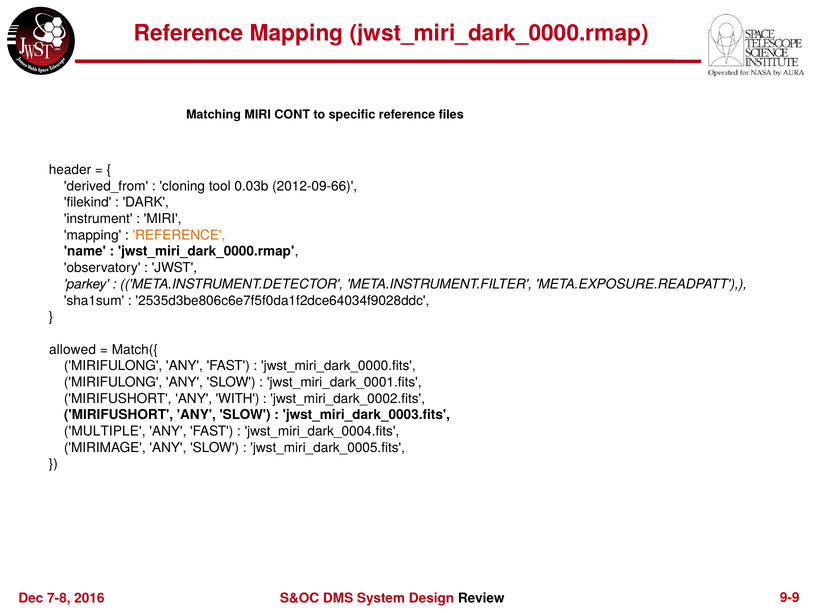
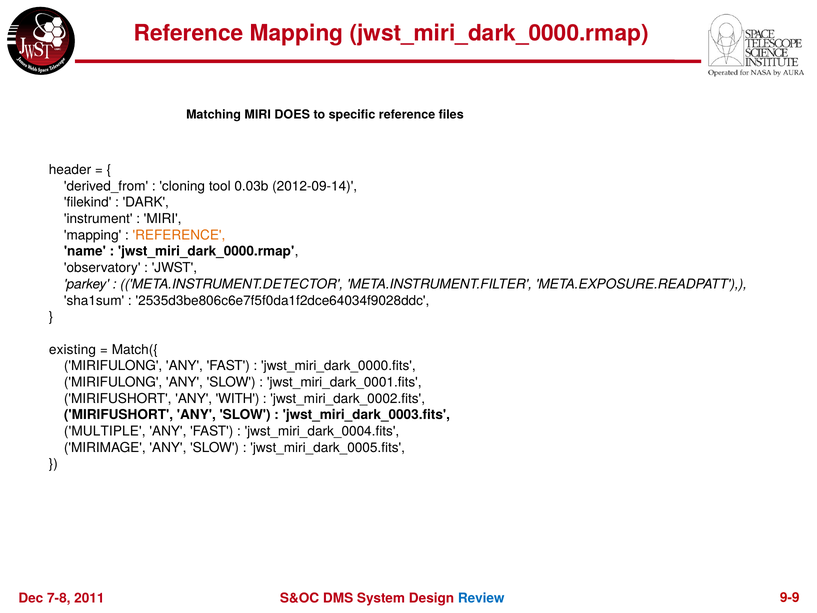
CONT: CONT -> DOES (292, 115)
2012-09-66: 2012-09-66 -> 2012-09-14 (315, 186)
allowed: allowed -> existing (72, 349)
2016: 2016 -> 2011 (89, 598)
Review colour: black -> blue (481, 598)
